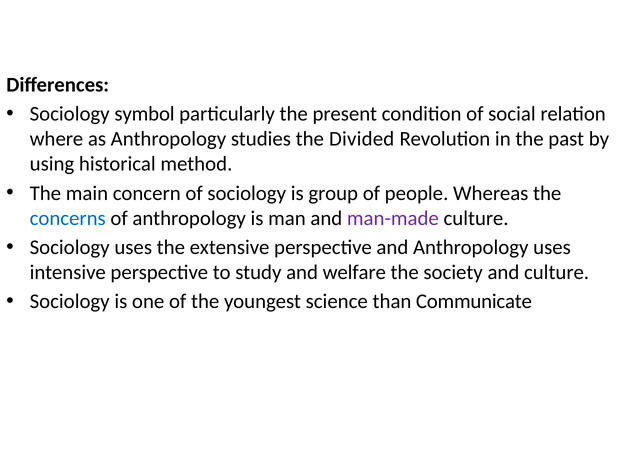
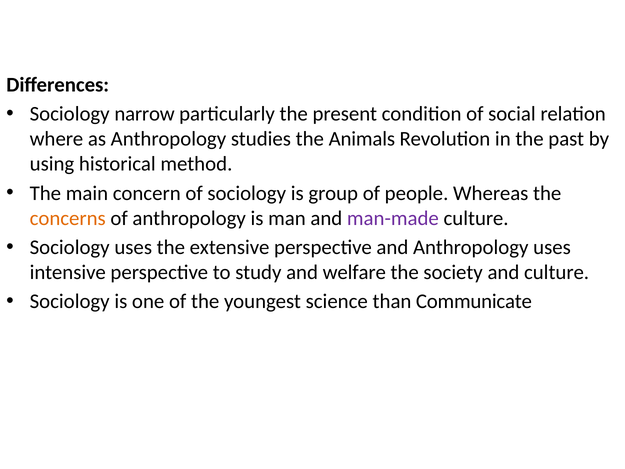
symbol: symbol -> narrow (145, 114)
Divided: Divided -> Animals (362, 139)
concerns colour: blue -> orange (68, 218)
